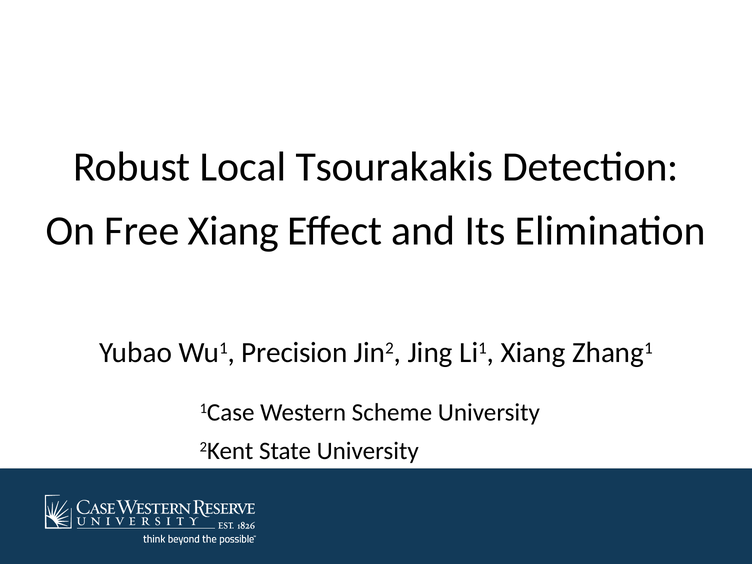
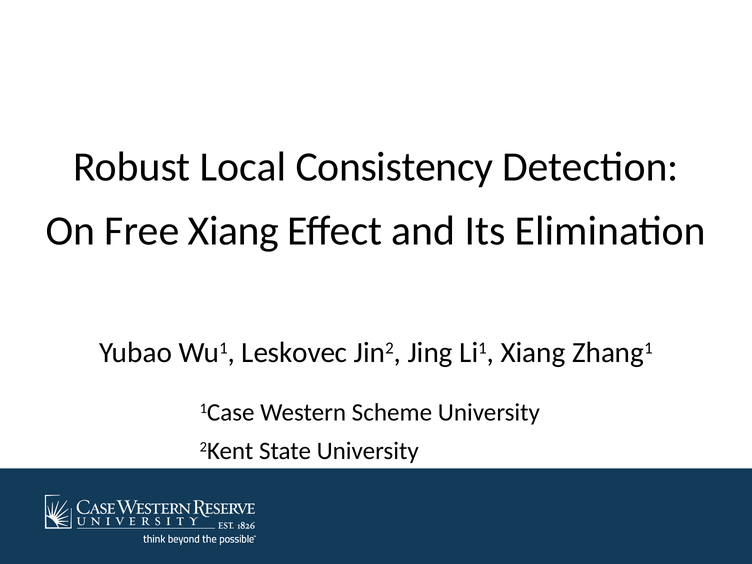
Tsourakakis: Tsourakakis -> Consistency (394, 167)
Precision: Precision -> Leskovec (294, 353)
